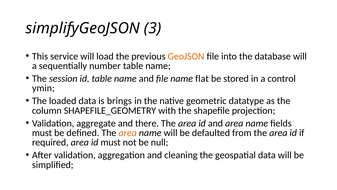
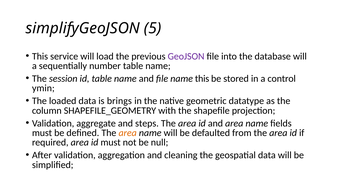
3: 3 -> 5 (153, 28)
GeoJSON colour: orange -> purple (186, 56)
name flat: flat -> this (202, 78)
there: there -> steps (147, 123)
